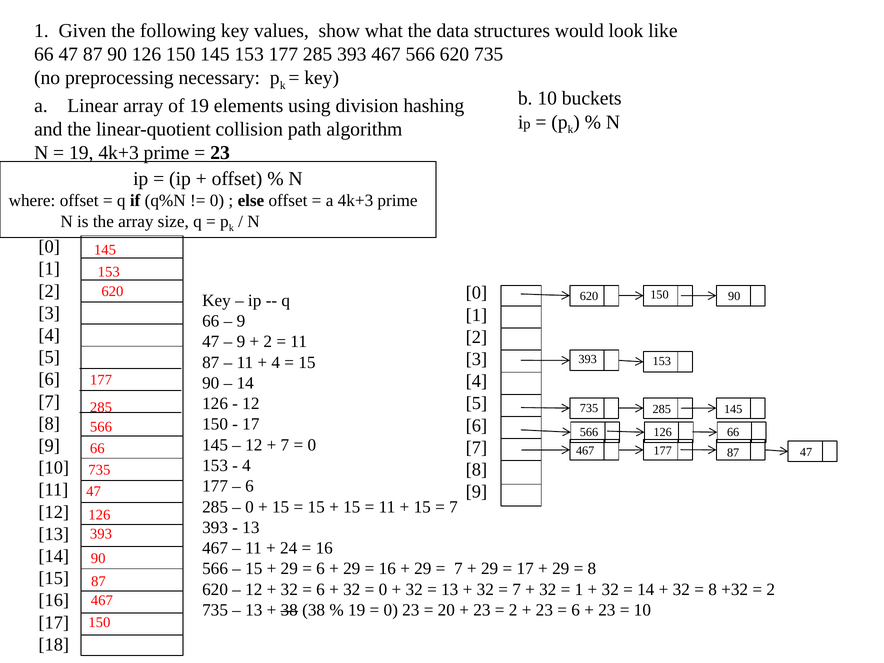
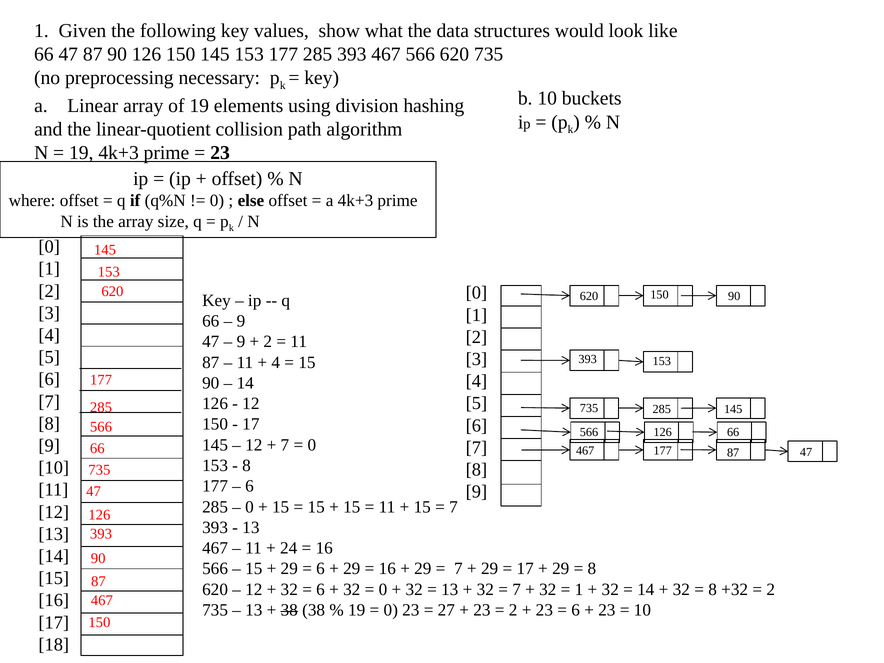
4: 4 -> 8 (246, 466)
20: 20 -> 27 (446, 610)
